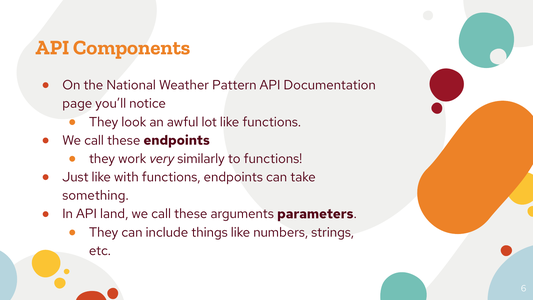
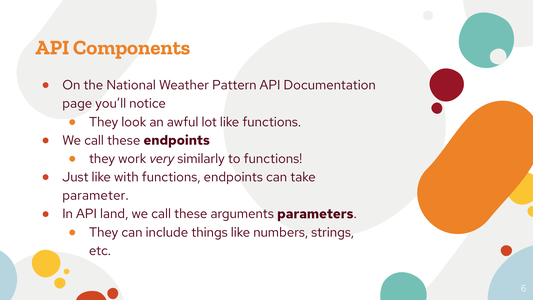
something: something -> parameter (96, 195)
